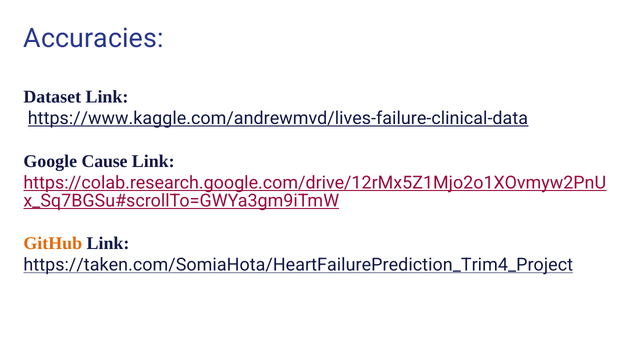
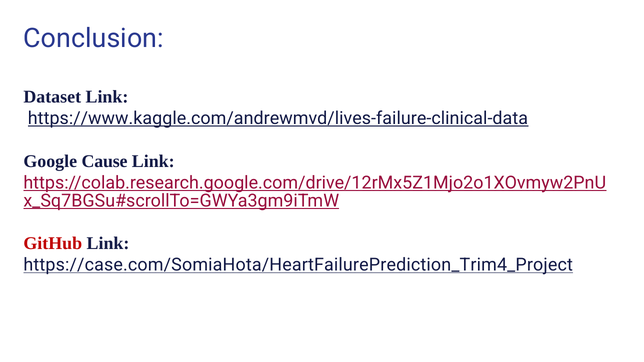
Accuracies: Accuracies -> Conclusion (94, 39)
GitHub colour: orange -> red (53, 244)
https://taken.com/SomiaHota/HeartFailurePrediction_Trim4_Project: https://taken.com/SomiaHota/HeartFailurePrediction_Trim4_Project -> https://case.com/SomiaHota/HeartFailurePrediction_Trim4_Project (298, 265)
